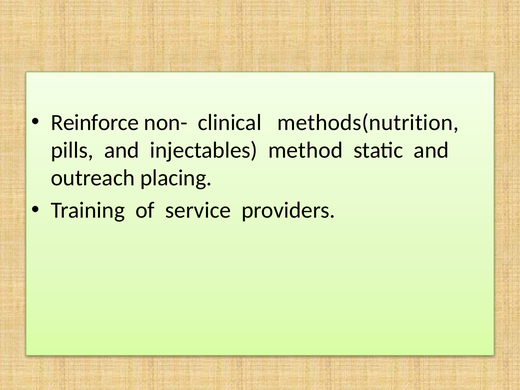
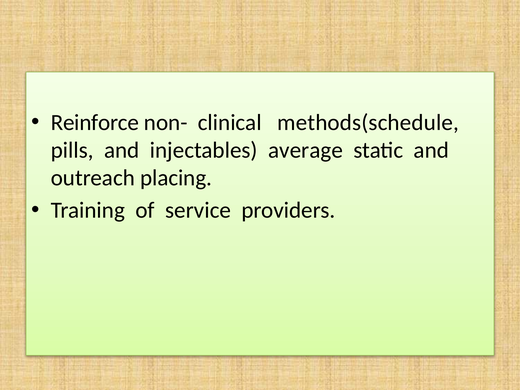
methods(nutrition: methods(nutrition -> methods(schedule (368, 122)
method: method -> average (305, 150)
